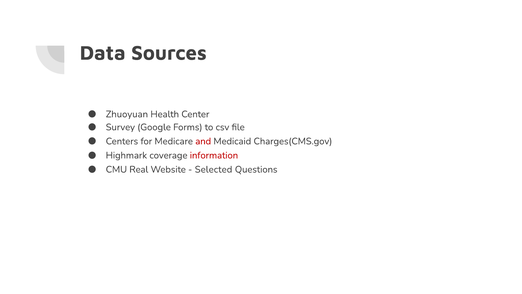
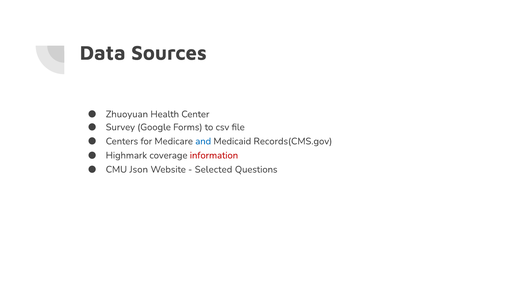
and colour: red -> blue (203, 141)
Charges(CMS.gov: Charges(CMS.gov -> Records(CMS.gov (293, 141)
Real: Real -> Json (139, 169)
